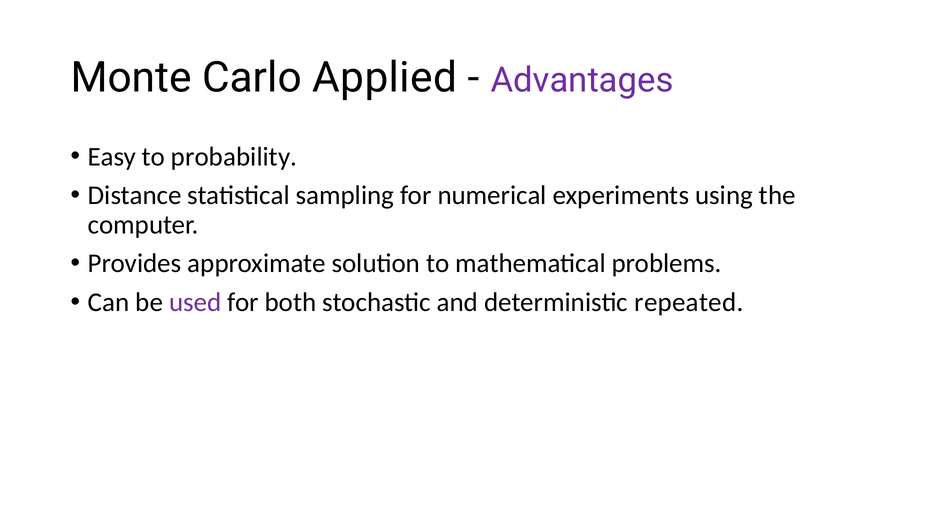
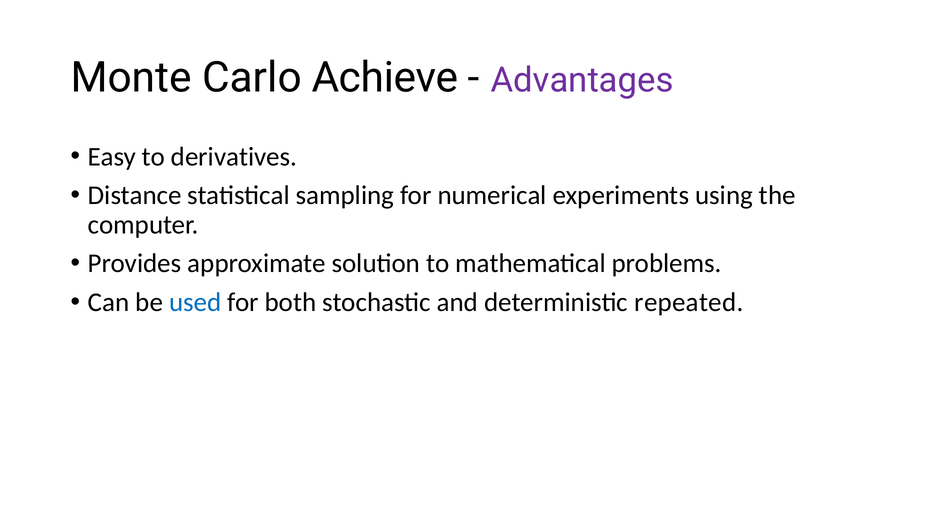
Applied: Applied -> Achieve (385, 78)
probability: probability -> derivatives (234, 157)
used colour: purple -> blue (195, 302)
